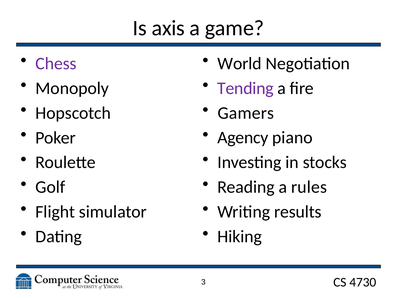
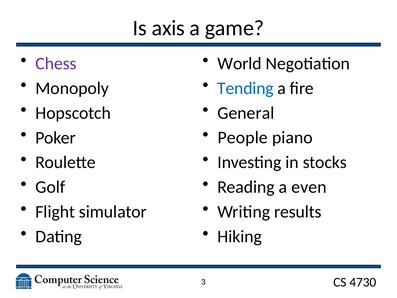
Tending colour: purple -> blue (245, 88)
Gamers: Gamers -> General (246, 113)
Agency: Agency -> People (243, 138)
rules: rules -> even (309, 187)
